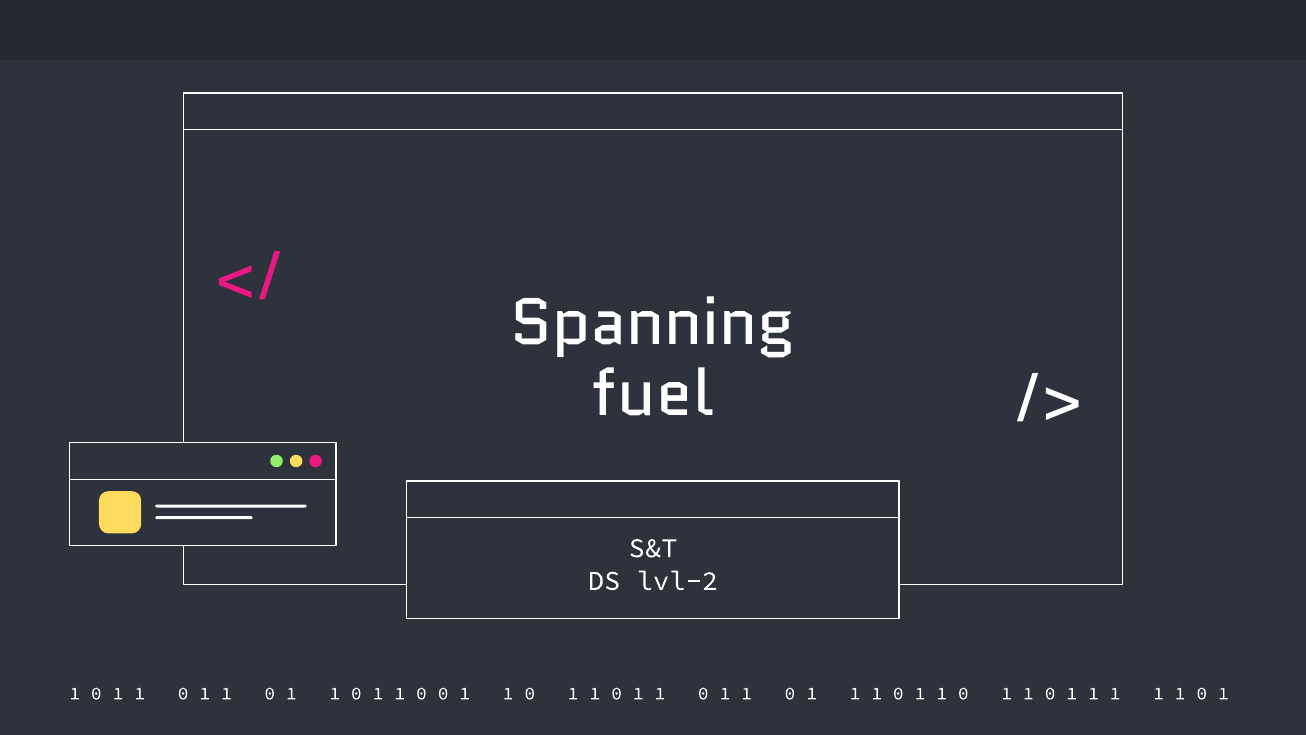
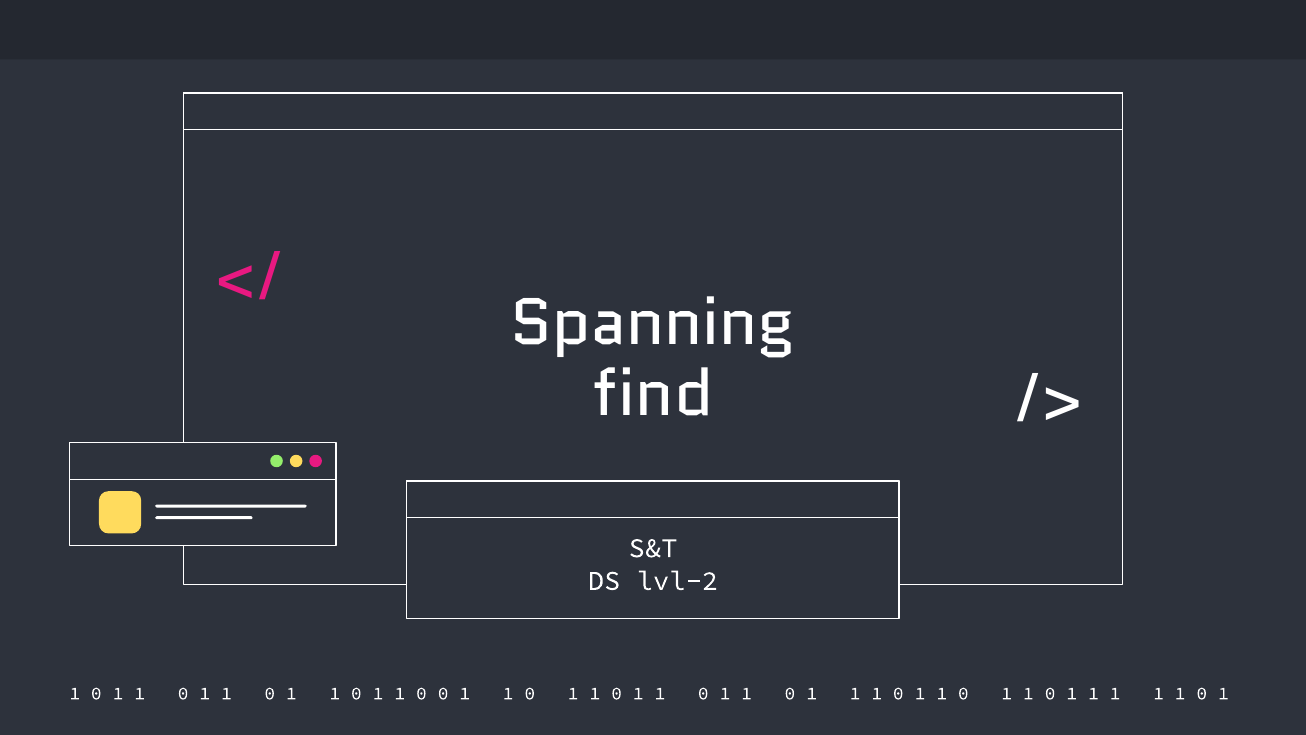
fuel: fuel -> find (653, 394)
